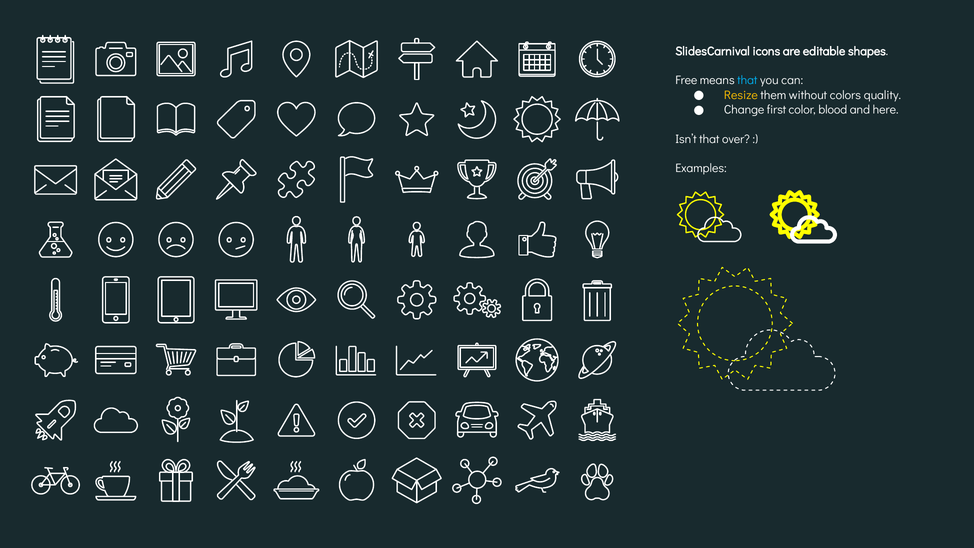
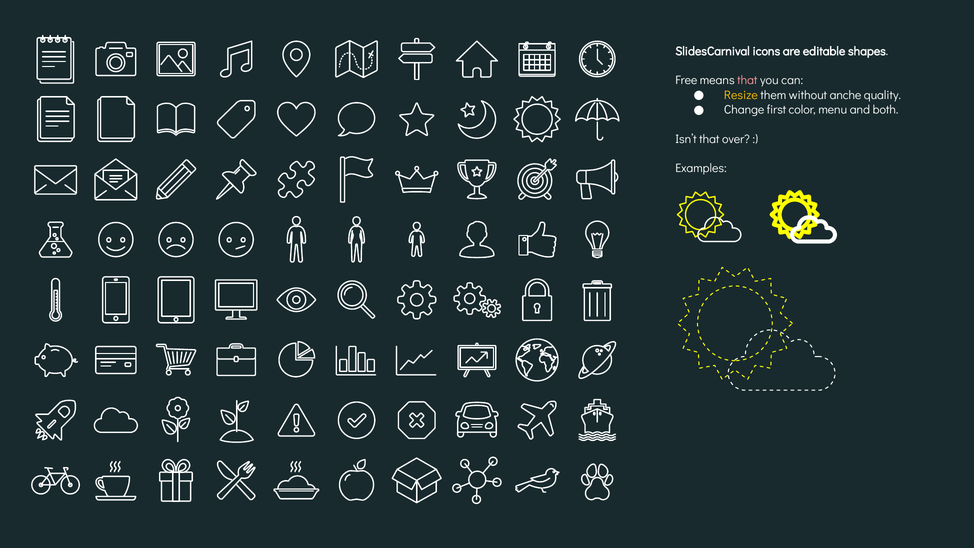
that colour: light blue -> pink (747, 80)
colors: colors -> anche (845, 95)
blood: blood -> menu (833, 110)
here: here -> both (886, 110)
